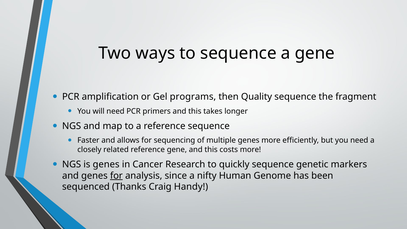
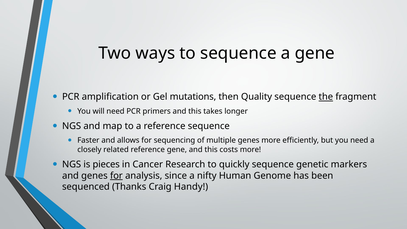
programs: programs -> mutations (193, 97)
the underline: none -> present (326, 97)
is genes: genes -> pieces (106, 164)
